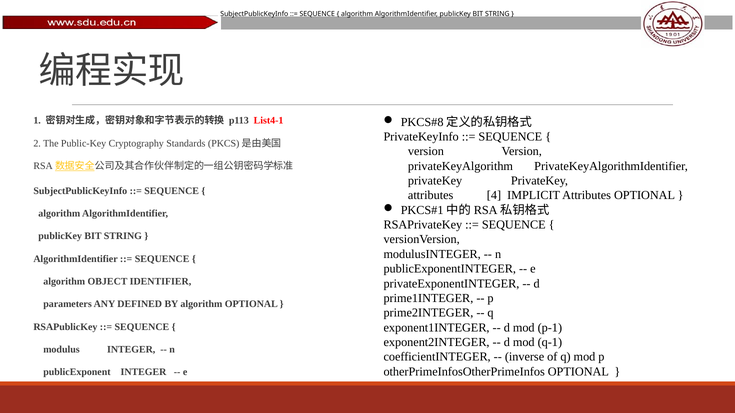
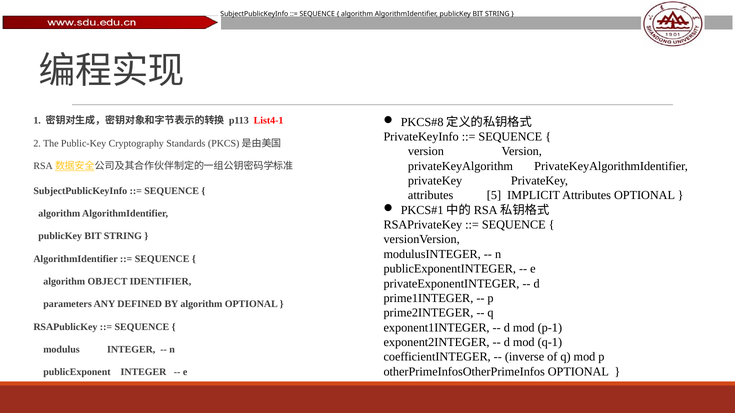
4: 4 -> 5 (494, 196)
